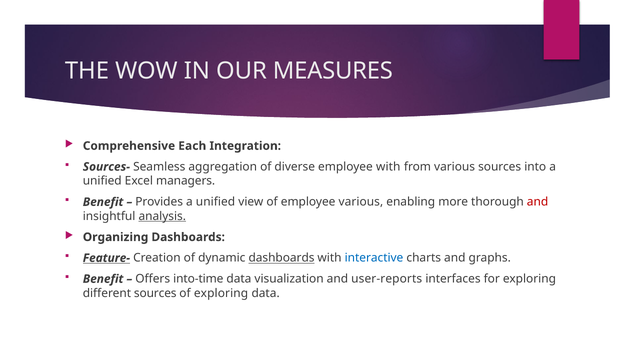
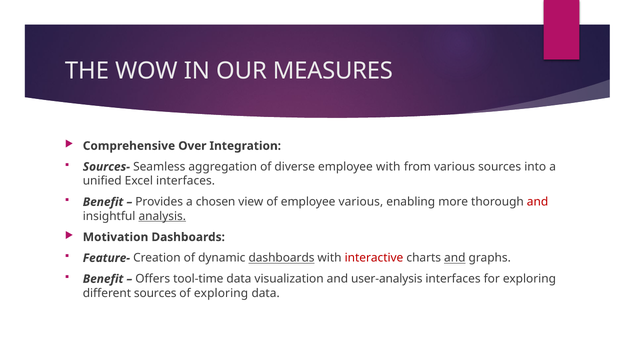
Each: Each -> Over (192, 146)
Excel managers: managers -> interfaces (186, 181)
Provides a unified: unified -> chosen (216, 202)
Organizing: Organizing -> Motivation (116, 237)
Feature- underline: present -> none (106, 258)
interactive colour: blue -> red (374, 258)
and underline: none -> present (455, 258)
into-time: into-time -> tool-time (198, 279)
user-reports: user-reports -> user-analysis (387, 279)
